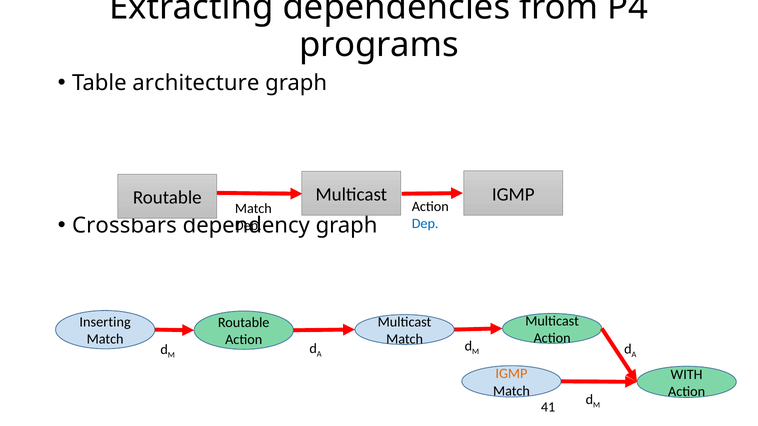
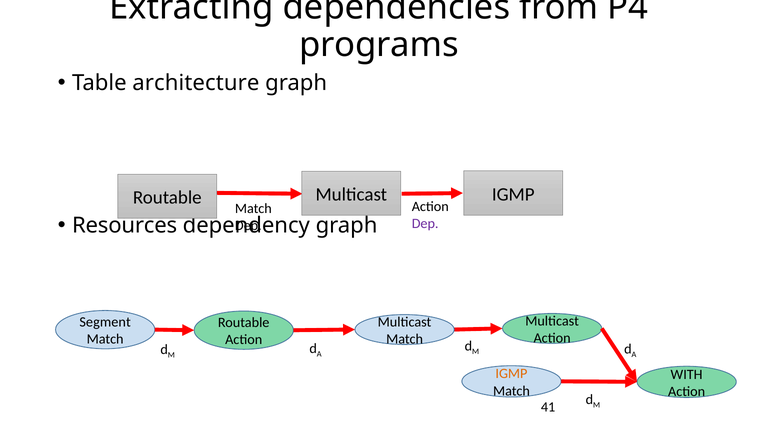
Crossbars: Crossbars -> Resources (125, 226)
Dep colour: blue -> purple (425, 224)
Inserting: Inserting -> Segment (105, 322)
